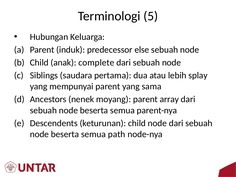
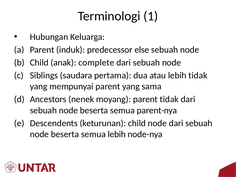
5: 5 -> 1 (151, 16)
lebih splay: splay -> tidak (198, 75)
parent array: array -> tidak (169, 99)
semua path: path -> lebih (117, 134)
